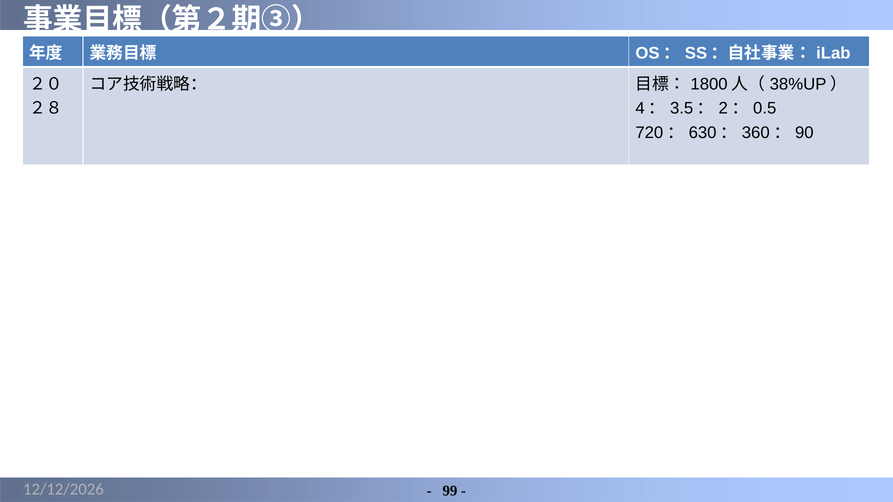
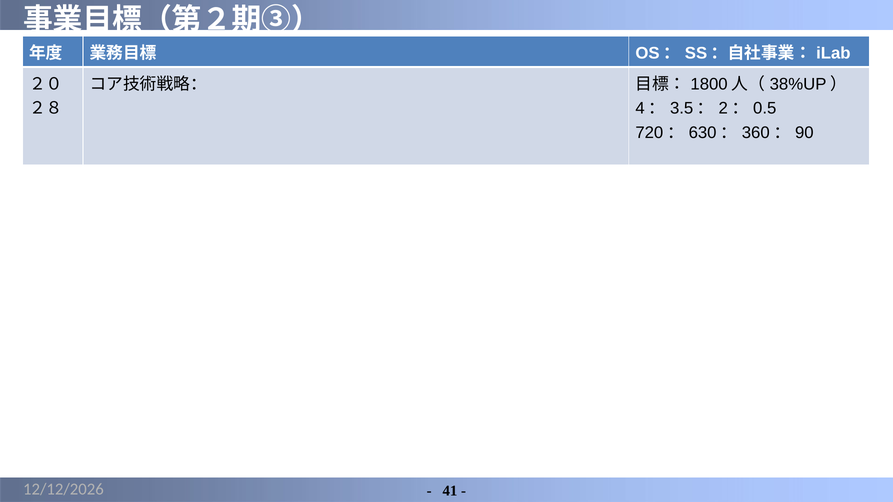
99: 99 -> 41 (450, 491)
